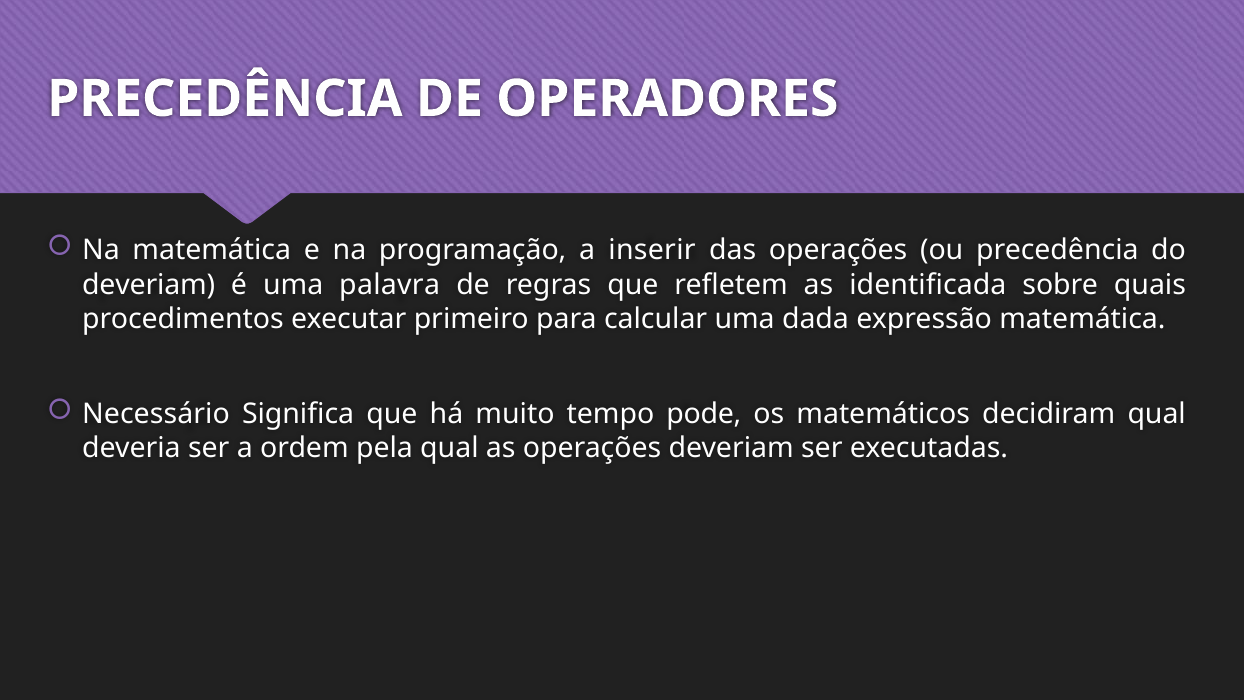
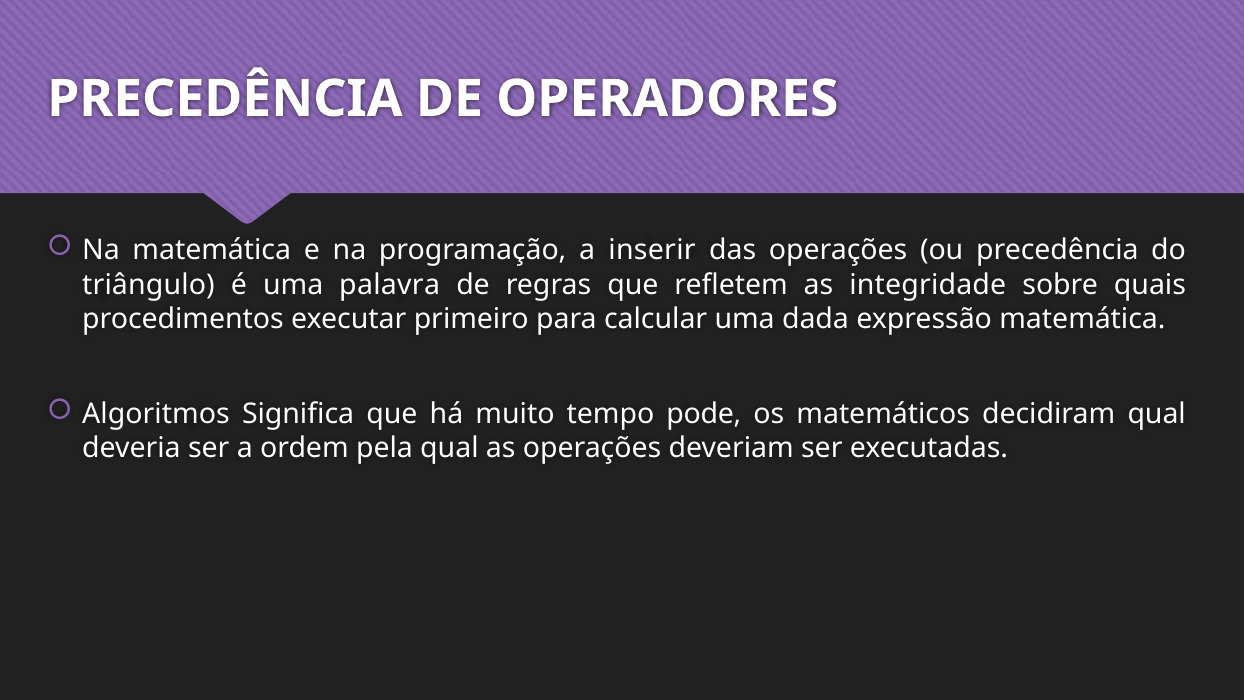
deveriam: deveriam -> triângulo (148, 285)
identificada: identificada -> integridade (928, 285)
Necessário: Necessário -> Algoritmos (156, 414)
